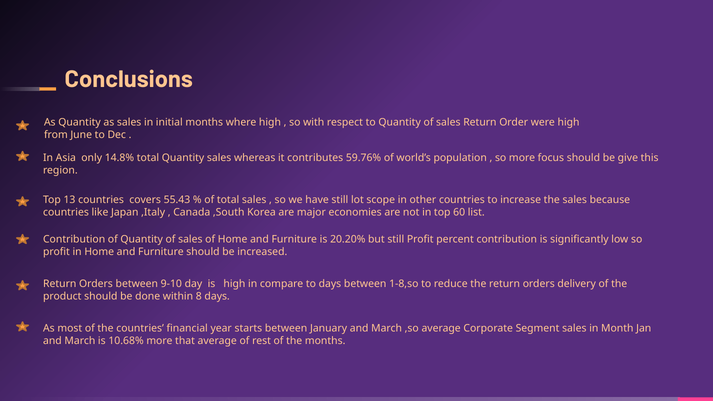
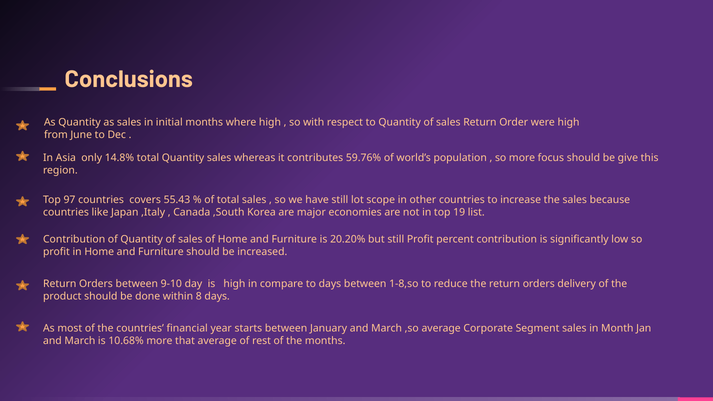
13: 13 -> 97 (70, 200)
60: 60 -> 19 (459, 212)
